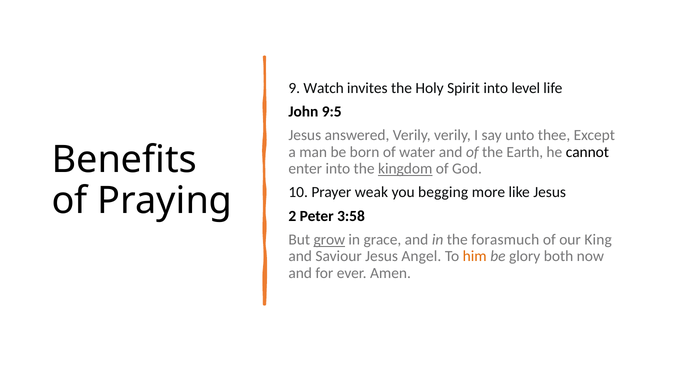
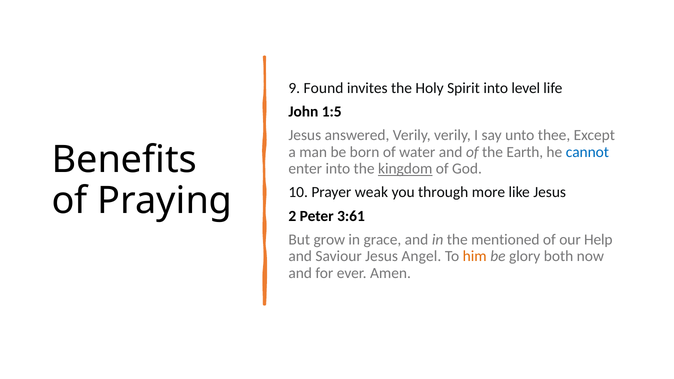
Watch: Watch -> Found (324, 88)
9:5: 9:5 -> 1:5 (332, 112)
cannot colour: black -> blue (587, 152)
begging: begging -> through (443, 192)
3:58: 3:58 -> 3:61 (351, 216)
grow underline: present -> none (329, 240)
forasmuch: forasmuch -> mentioned (505, 240)
King: King -> Help (598, 240)
